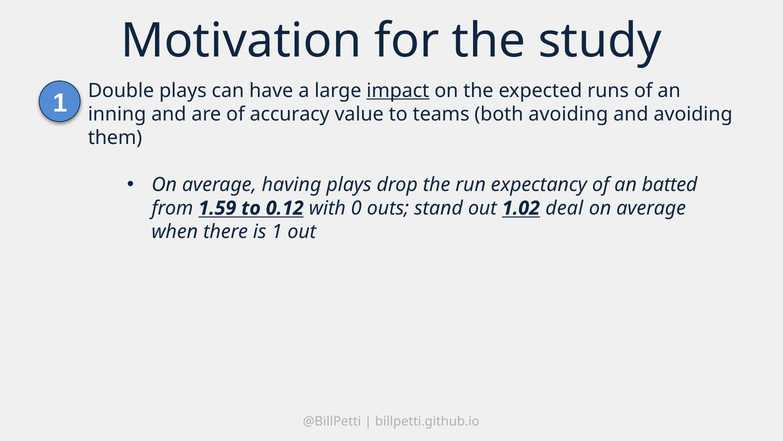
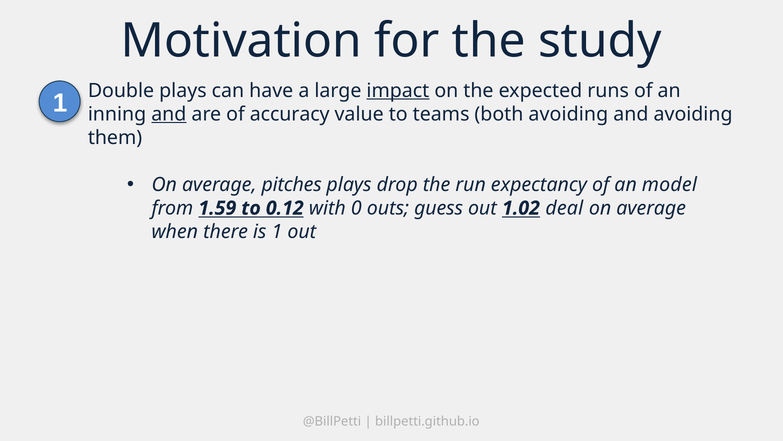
and underline: none -> present (169, 114)
having: having -> pitches (292, 184)
batted: batted -> model (669, 184)
stand: stand -> guess (439, 208)
